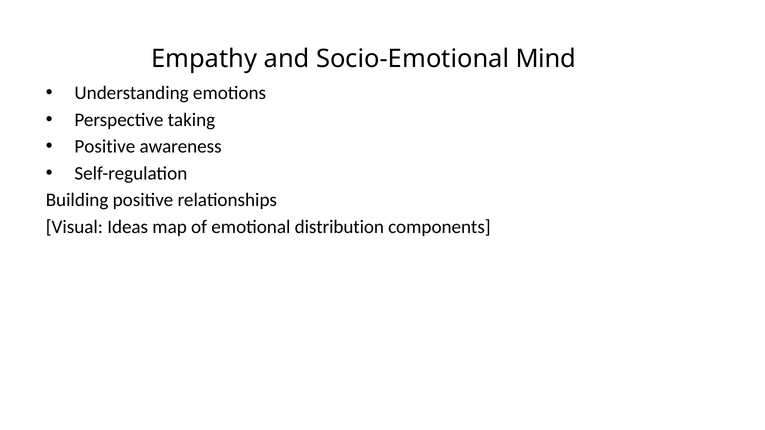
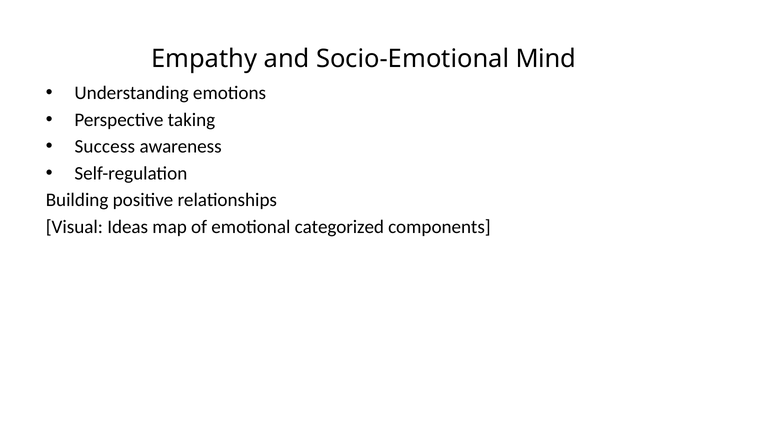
Positive: Positive -> Success (105, 147)
distribution: distribution -> categorized (339, 227)
